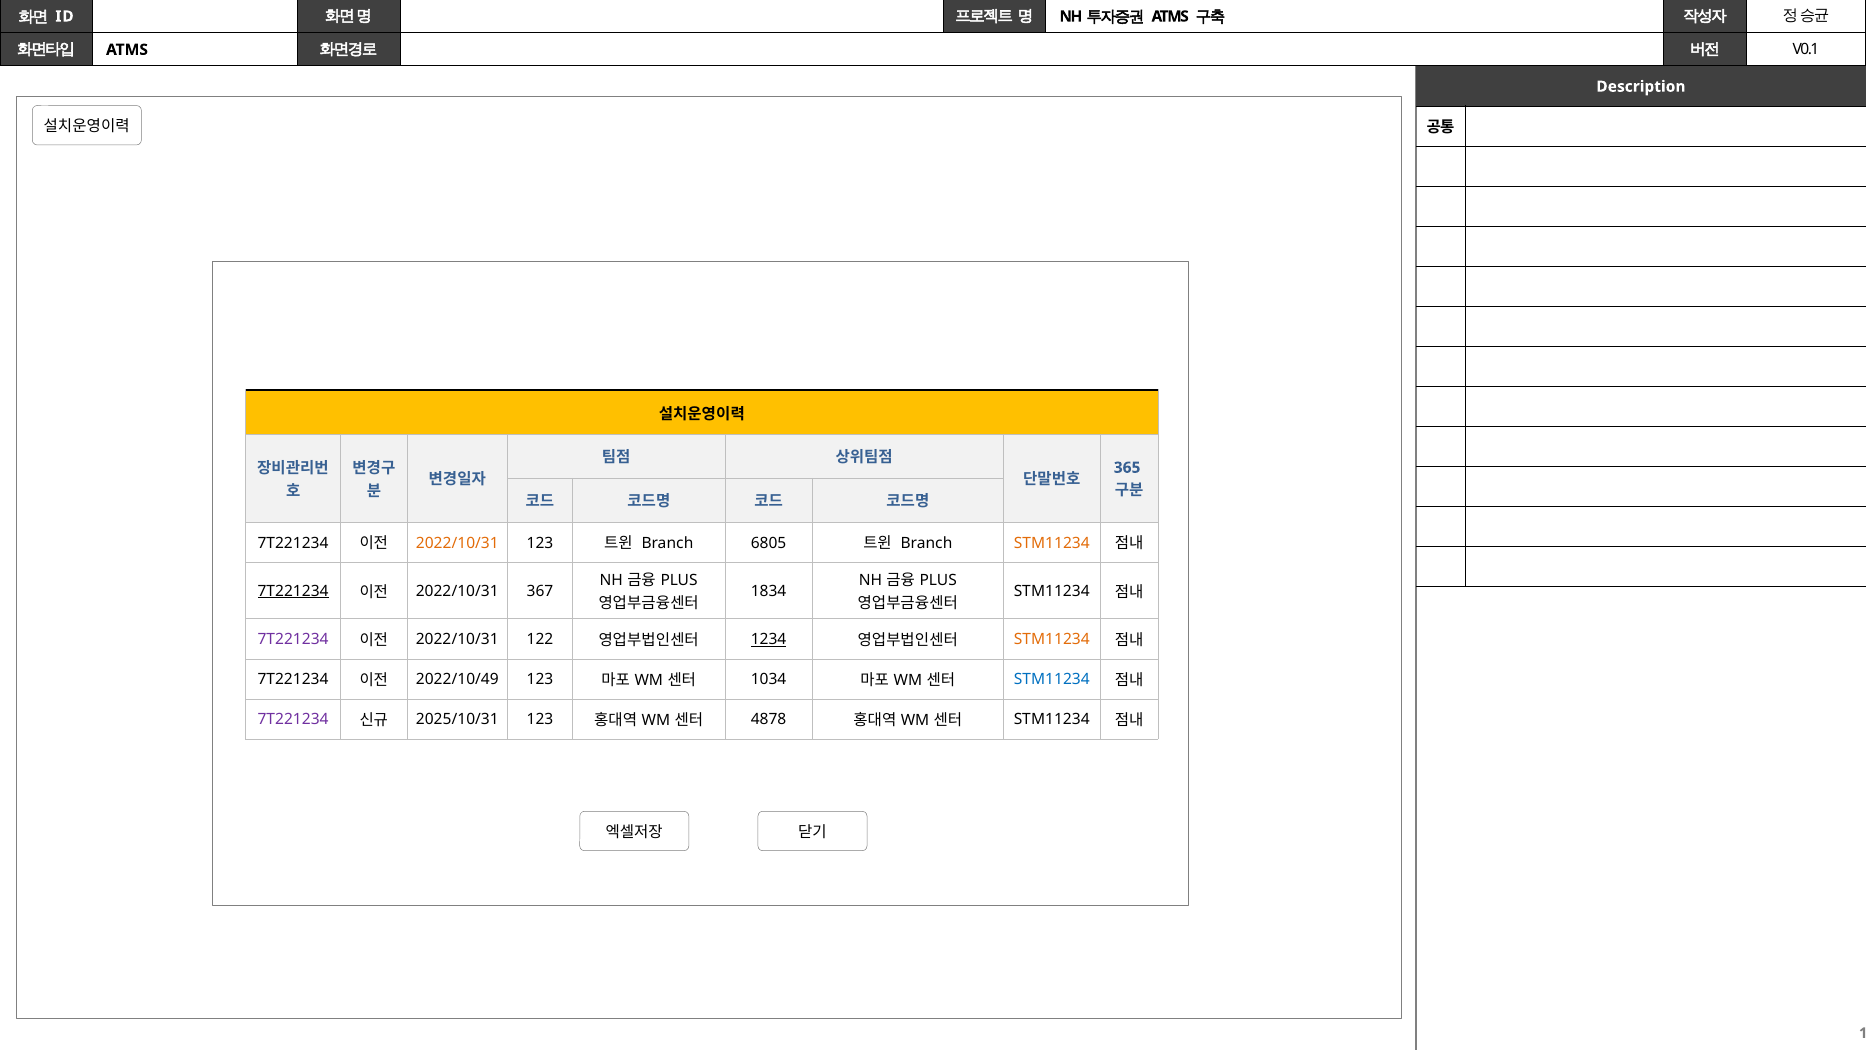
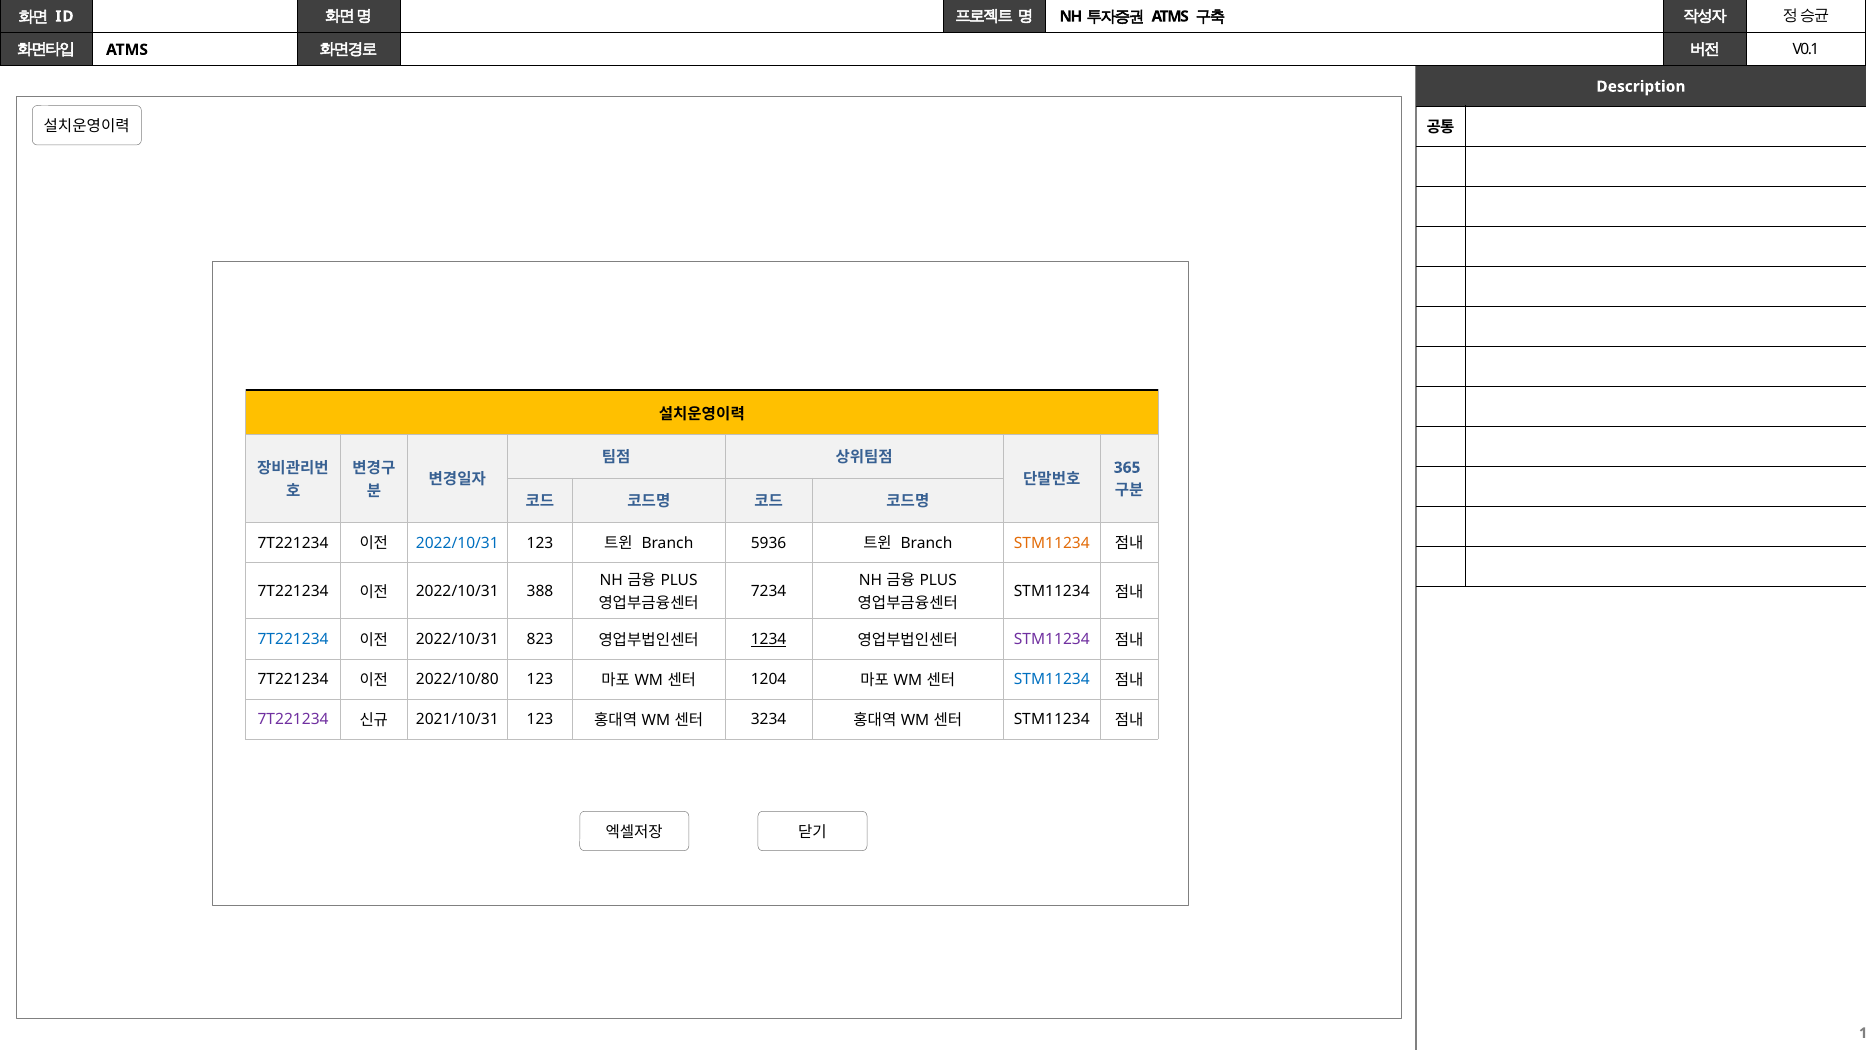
2022/10/31 colour: orange -> blue (457, 543)
6805: 6805 -> 5936 (769, 543)
7T221234 underline: present -> none (293, 591)
367: 367 -> 388 (540, 591)
1834: 1834 -> 7234 (769, 591)
7T221234 colour: purple -> blue (293, 639)
122: 122 -> 823 (540, 639)
STM11234 colour: orange -> purple (1052, 639)
2022/10/49: 2022/10/49 -> 2022/10/80 (457, 679)
1034: 1034 -> 1204 (769, 679)
2025/10/31: 2025/10/31 -> 2021/10/31 (457, 719)
4878: 4878 -> 3234 (769, 719)
